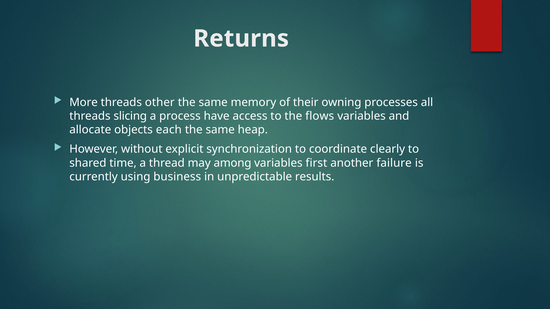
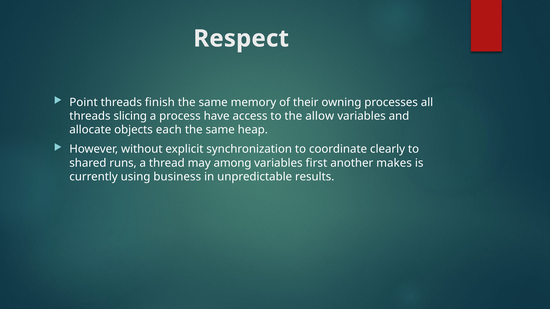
Returns: Returns -> Respect (241, 39)
More: More -> Point (84, 102)
other: other -> finish (160, 102)
flows: flows -> allow (320, 116)
time: time -> runs (123, 163)
failure: failure -> makes (394, 163)
